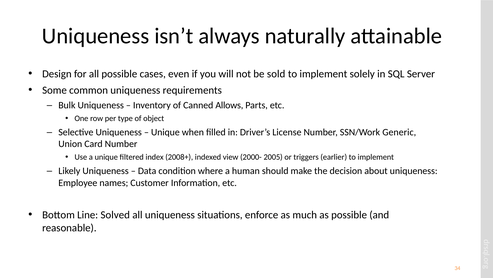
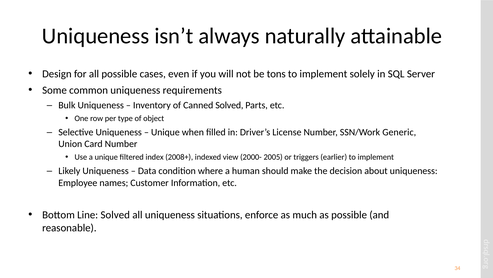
sold: sold -> tons (276, 74)
Canned Allows: Allows -> Solved (229, 105)
